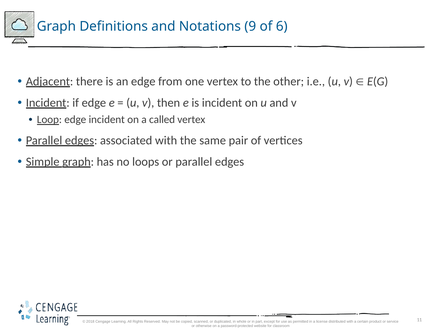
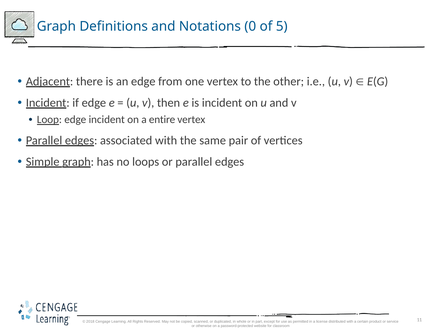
9: 9 -> 0 (250, 26)
6: 6 -> 5 (282, 26)
called: called -> entire (162, 120)
